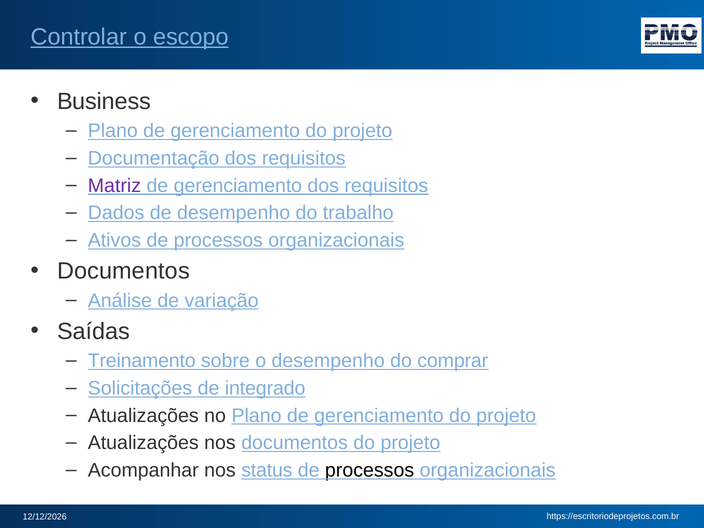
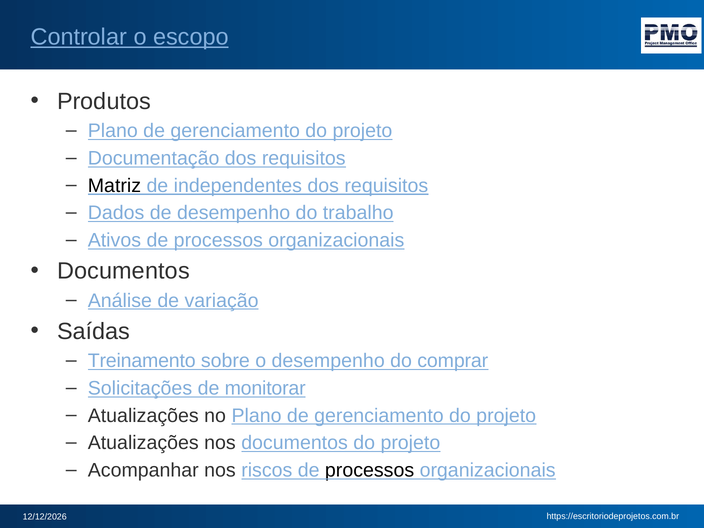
Business: Business -> Produtos (104, 101)
Matriz colour: purple -> black (114, 186)
gerenciamento: gerenciamento -> independentes (238, 186)
integrado: integrado -> monitorar (265, 388)
status: status -> riscos (267, 470)
